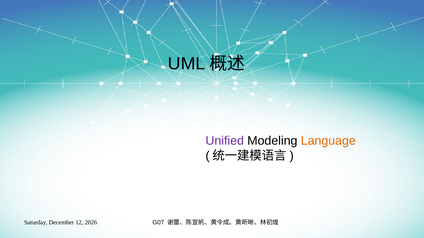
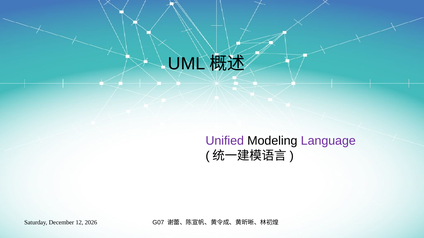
Language colour: orange -> purple (328, 141)
